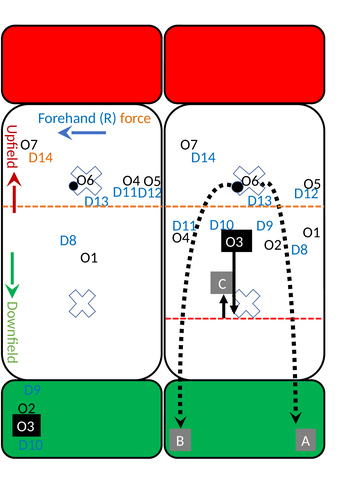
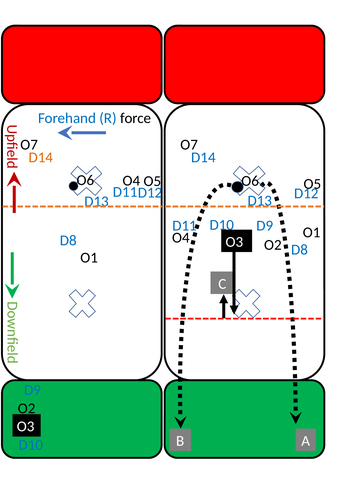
force colour: orange -> black (136, 118)
